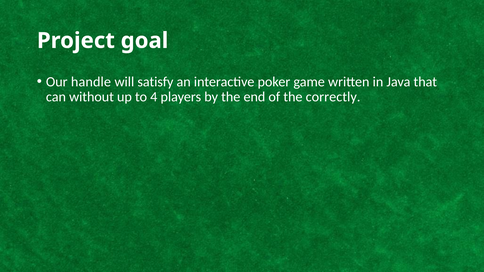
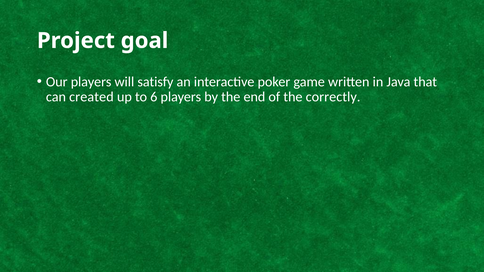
Our handle: handle -> players (91, 82)
without: without -> created (91, 97)
4: 4 -> 6 (154, 97)
